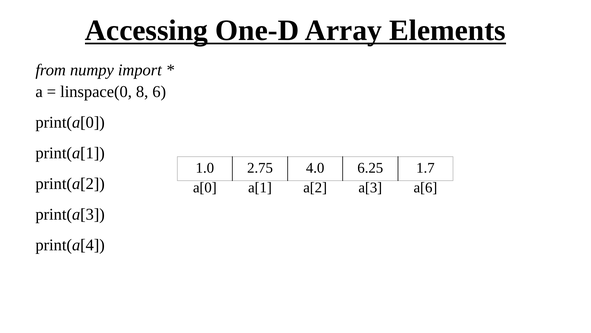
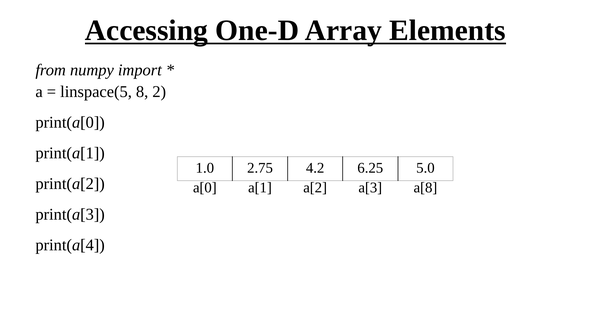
linspace(0: linspace(0 -> linspace(5 (96, 92)
6: 6 -> 2 (159, 92)
4.0: 4.0 -> 4.2 (315, 168)
1.7: 1.7 -> 5.0 (425, 168)
a[6: a[6 -> a[8 (425, 187)
